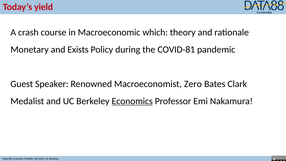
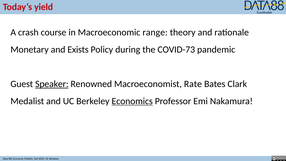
which: which -> range (155, 32)
COVID-81: COVID-81 -> COVID-73 (176, 50)
Speaker underline: none -> present (52, 84)
Zero: Zero -> Rate (193, 84)
